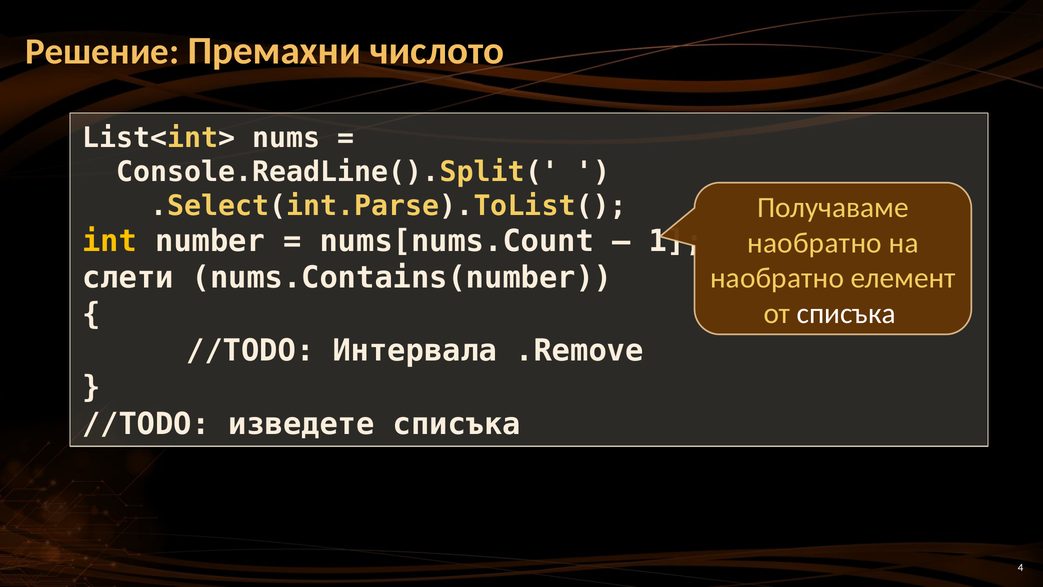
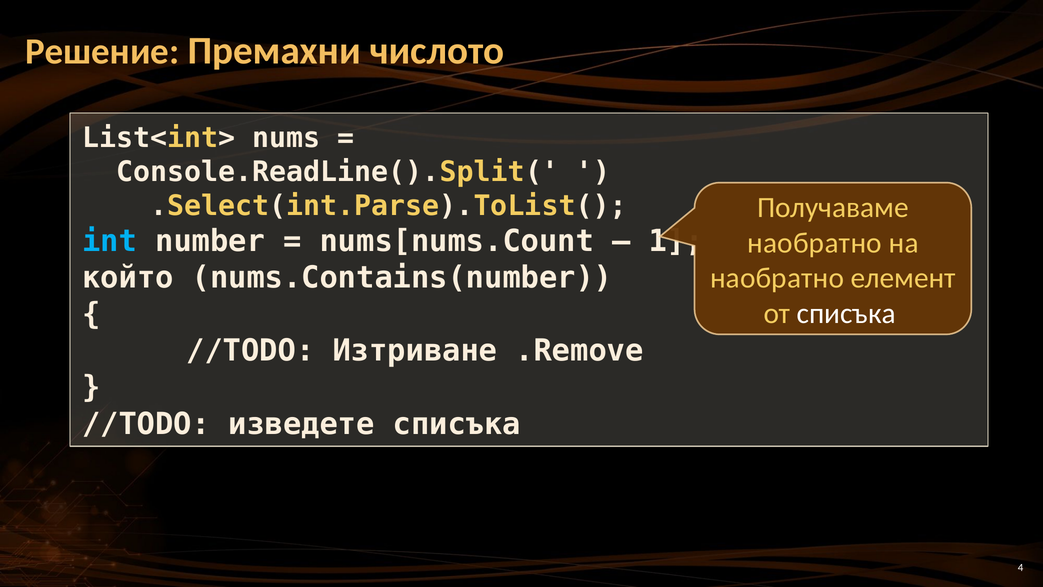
int colour: yellow -> light blue (110, 241)
слети: слети -> който (128, 278)
Интервала: Интервала -> Изтриване (415, 351)
